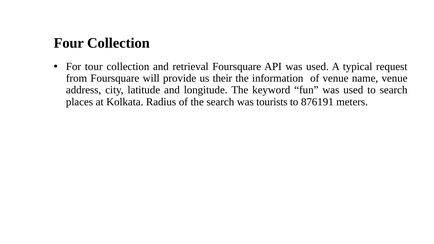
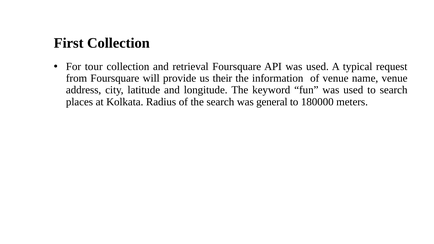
Four: Four -> First (69, 43)
tourists: tourists -> general (272, 102)
876191: 876191 -> 180000 (317, 102)
